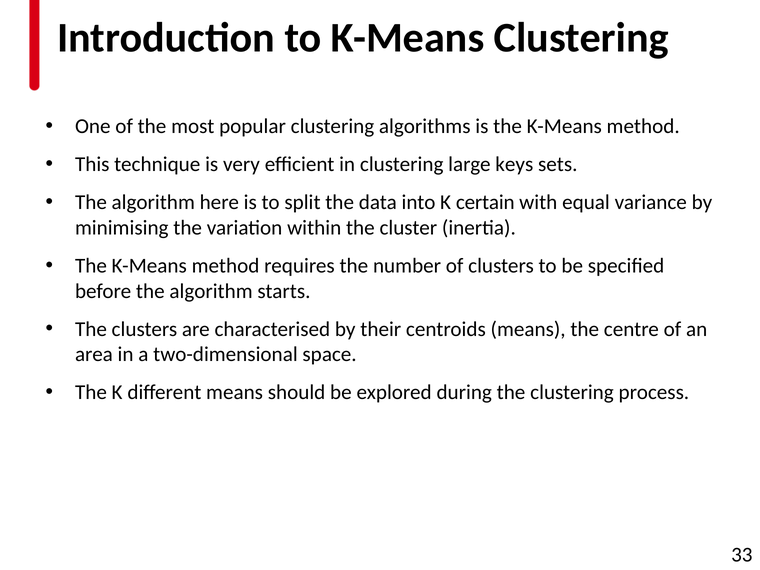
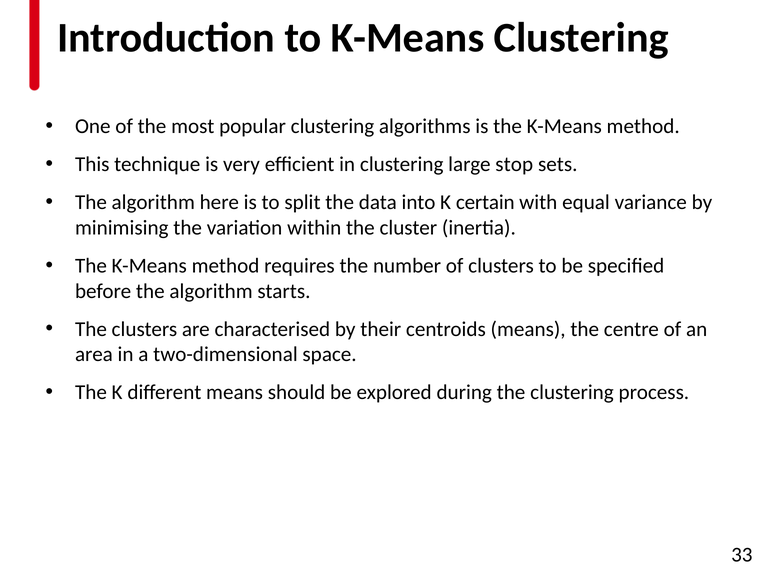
keys: keys -> stop (514, 164)
